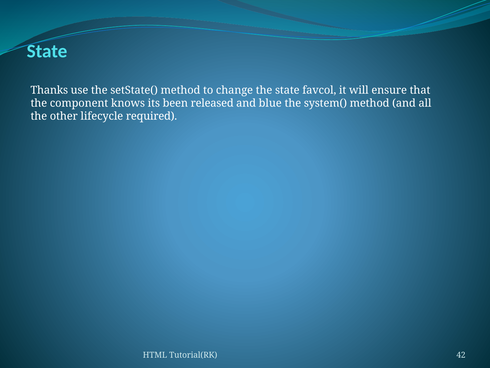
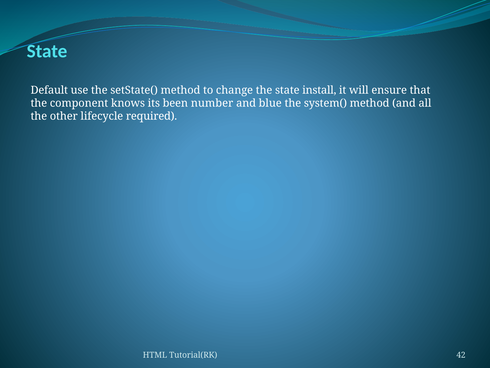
Thanks: Thanks -> Default (49, 90)
favcol: favcol -> install (319, 90)
released: released -> number (212, 103)
